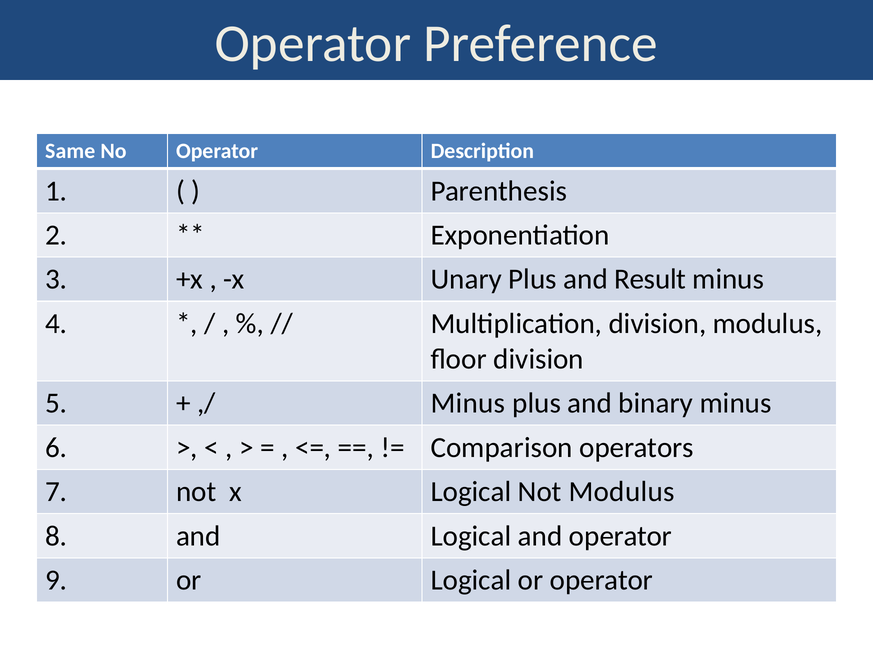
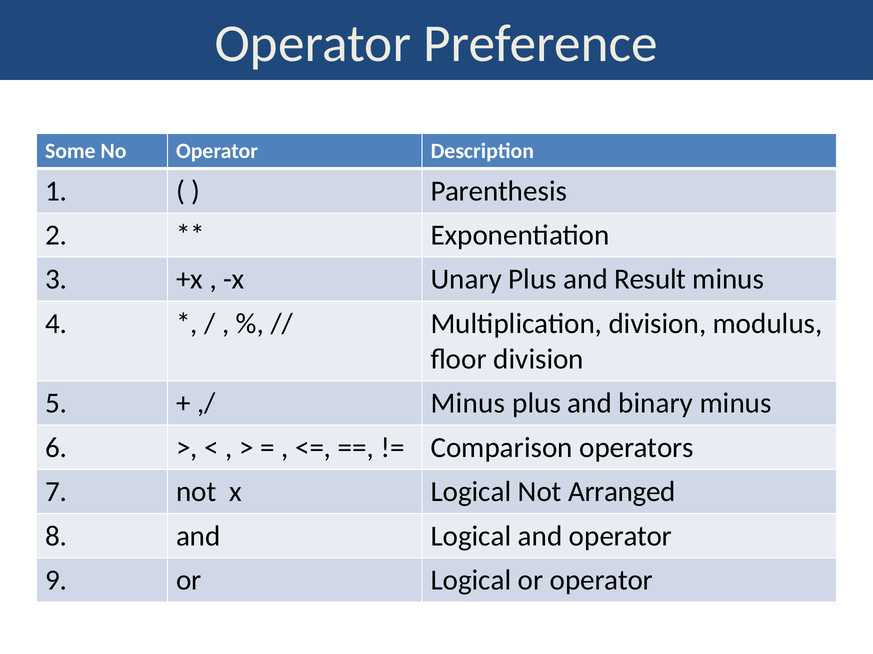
Same: Same -> Some (70, 151)
Not Modulus: Modulus -> Arranged (622, 492)
